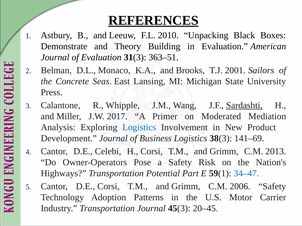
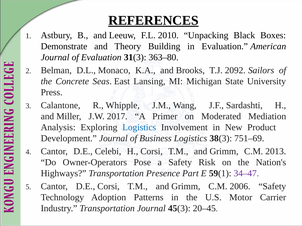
363–51: 363–51 -> 363–80 (164, 58)
2001: 2001 -> 2092 (235, 70)
Sardashti underline: present -> none (244, 105)
141–69: 141–69 -> 751–69 (249, 139)
Potential: Potential -> Presence (163, 174)
34–47 colour: blue -> purple (246, 174)
